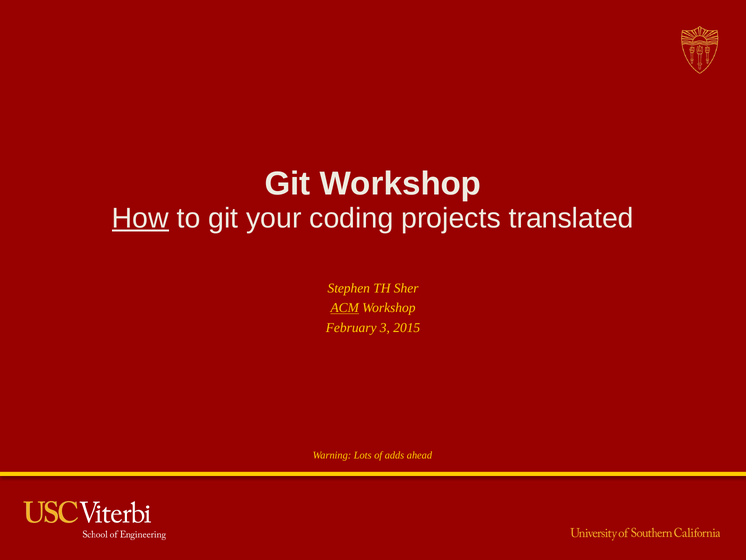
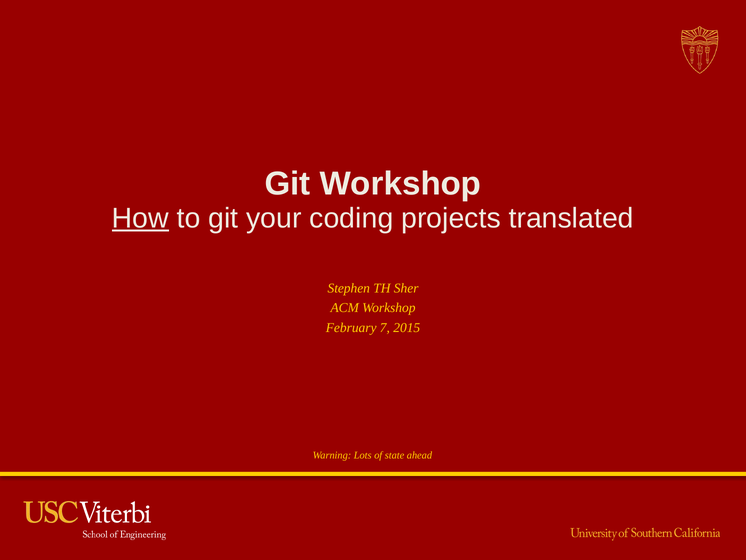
ACM underline: present -> none (345, 308)
3: 3 -> 7 (385, 327)
adds: adds -> state (395, 455)
